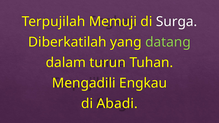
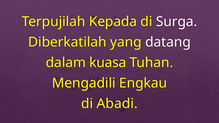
Memuji: Memuji -> Kepada (113, 22)
datang colour: light green -> white (168, 42)
turun: turun -> kuasa (108, 63)
